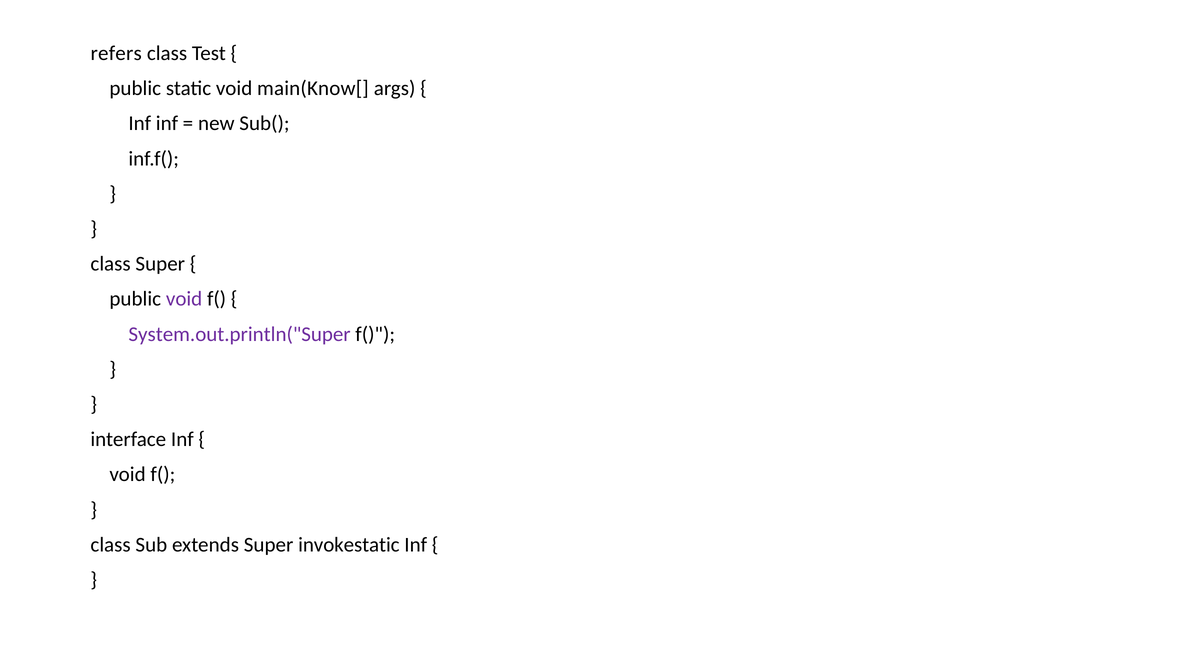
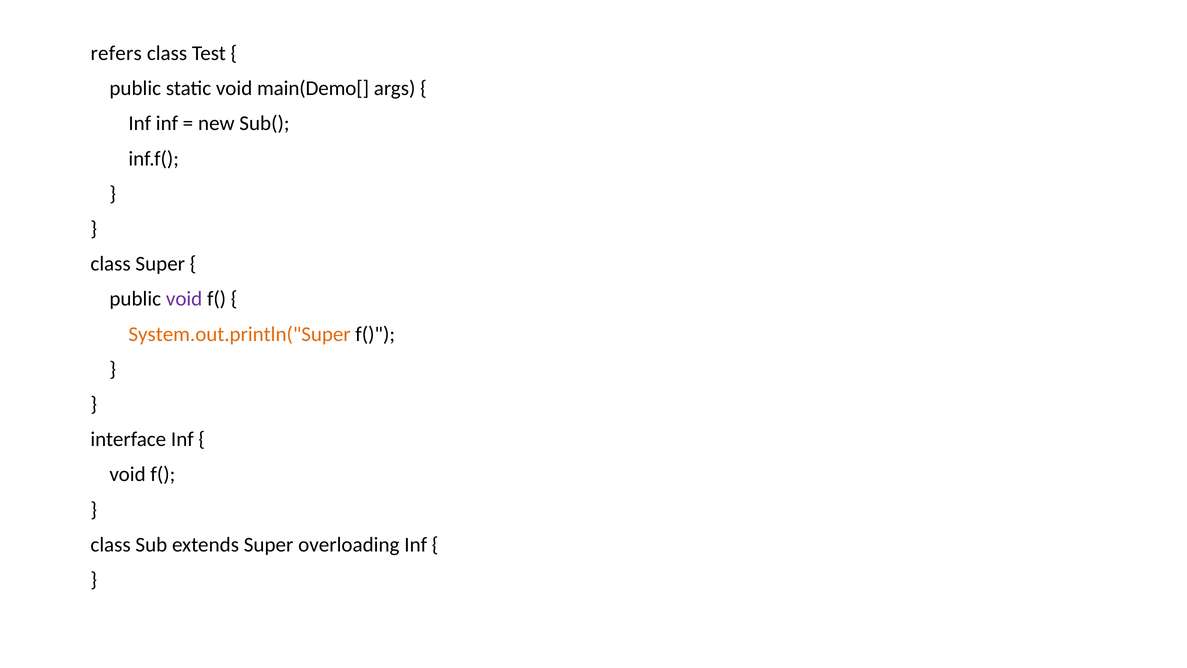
main(Know[: main(Know[ -> main(Demo[ (313, 88)
System.out.println("Super colour: purple -> orange (240, 334)
invokestatic: invokestatic -> overloading (349, 544)
